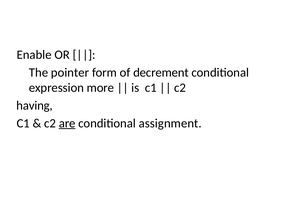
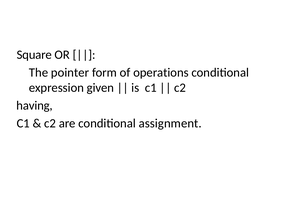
Enable: Enable -> Square (34, 55)
decrement: decrement -> operations (161, 72)
more: more -> given (100, 88)
are underline: present -> none (67, 123)
